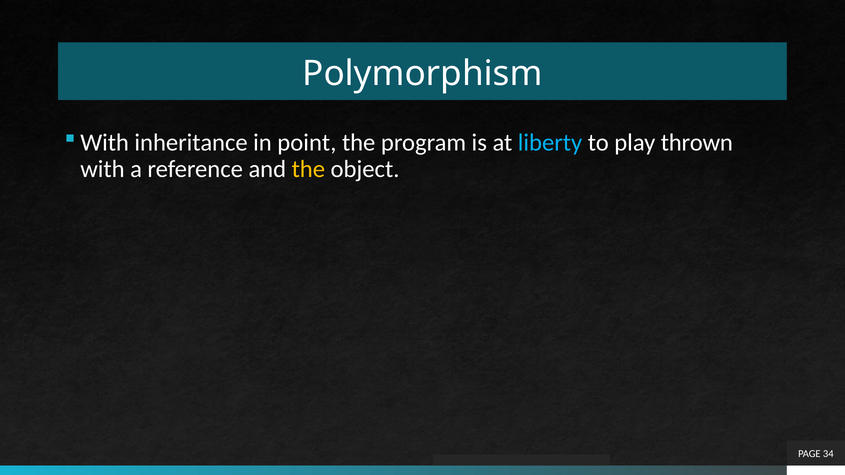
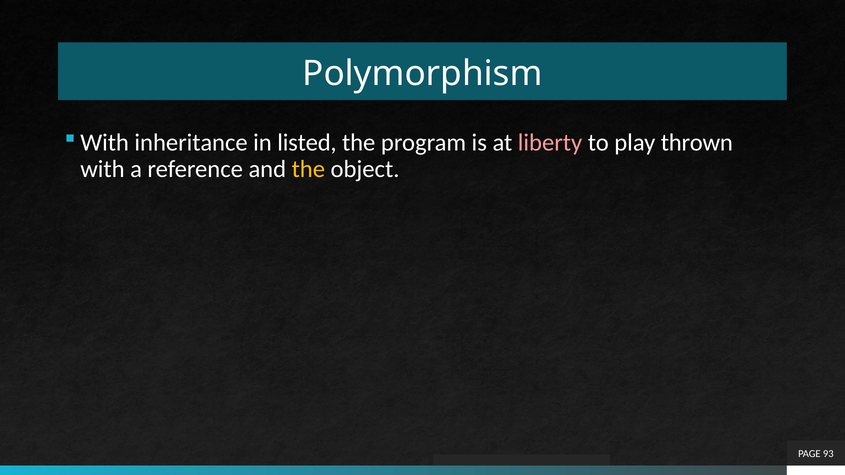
point: point -> listed (307, 143)
liberty colour: light blue -> pink (550, 143)
34: 34 -> 93 (828, 454)
